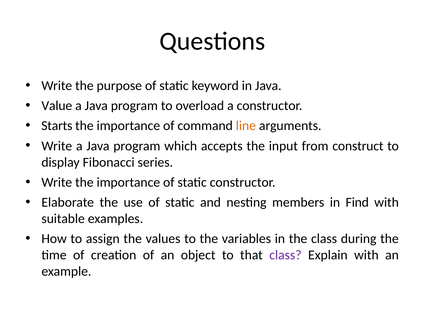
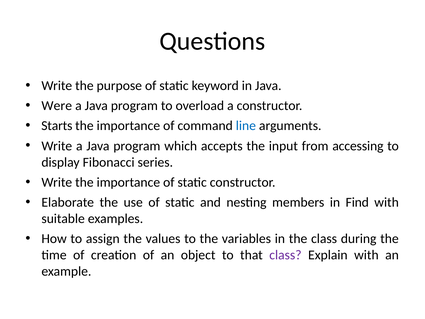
Value: Value -> Were (57, 106)
line colour: orange -> blue (246, 126)
construct: construct -> accessing (358, 146)
